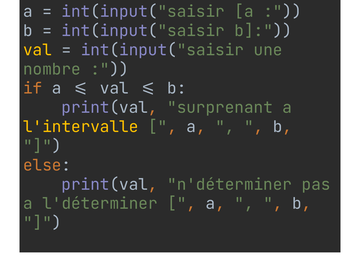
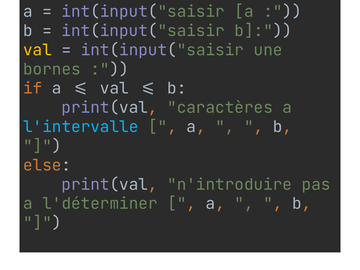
nombre: nombre -> bornes (52, 69)
surprenant: surprenant -> caractères (220, 108)
l'intervalle colour: yellow -> light blue (81, 127)
n'déterminer: n'déterminer -> n'introduire (230, 184)
